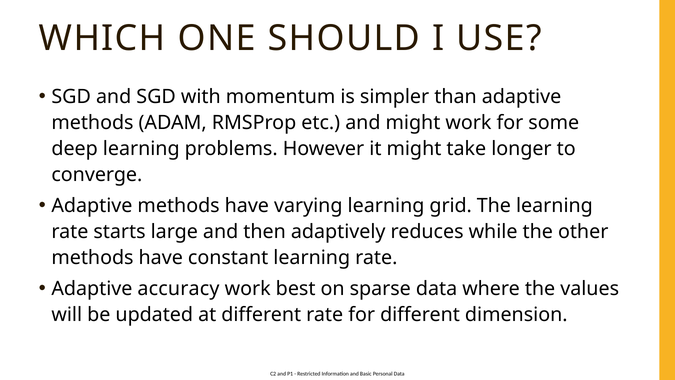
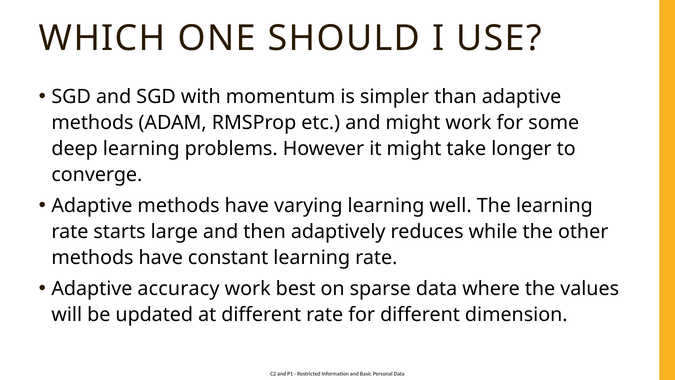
grid: grid -> well (451, 206)
